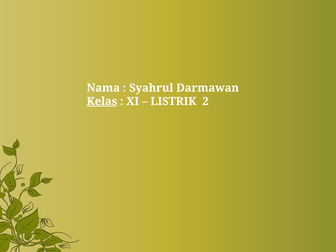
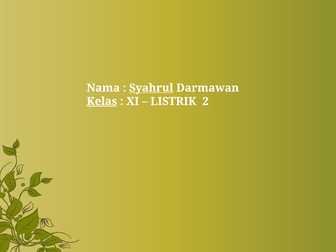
Syahrul underline: none -> present (151, 88)
